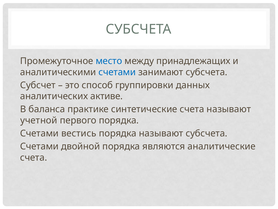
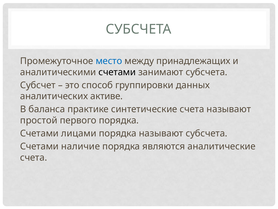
счетами colour: blue -> black (117, 72)
учетной: учетной -> простой (39, 120)
вестись: вестись -> лицами (79, 133)
двойной: двойной -> наличие (81, 146)
